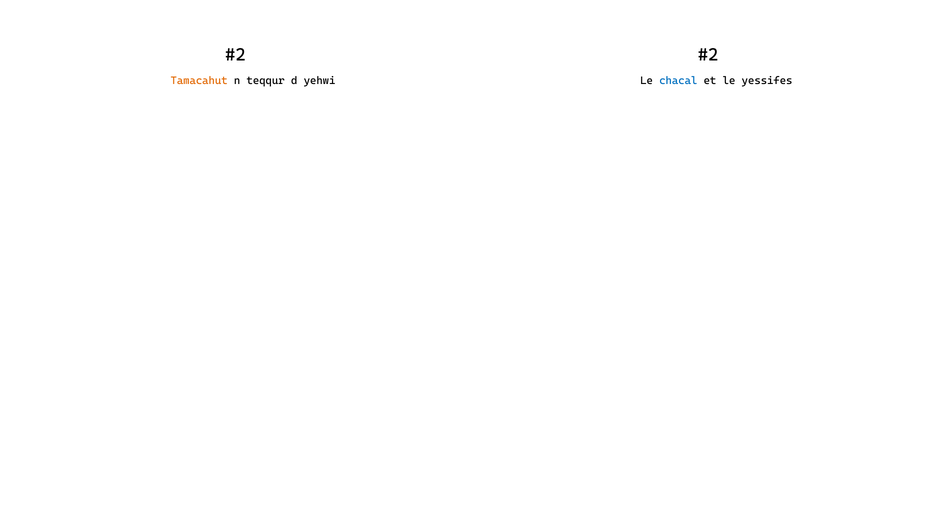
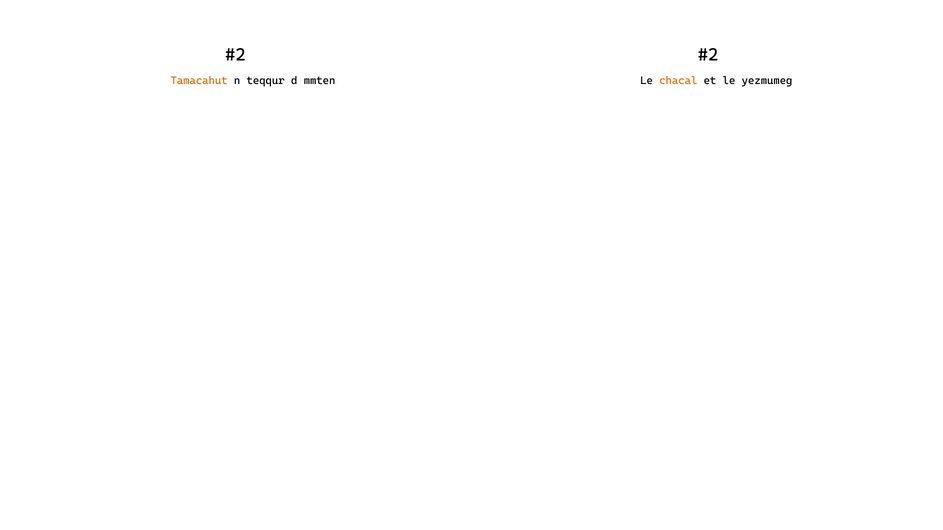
yehwi: yehwi -> mmten (320, 81)
chacal colour: blue -> orange (678, 81)
yessifes: yessifes -> yezmumeg (767, 81)
